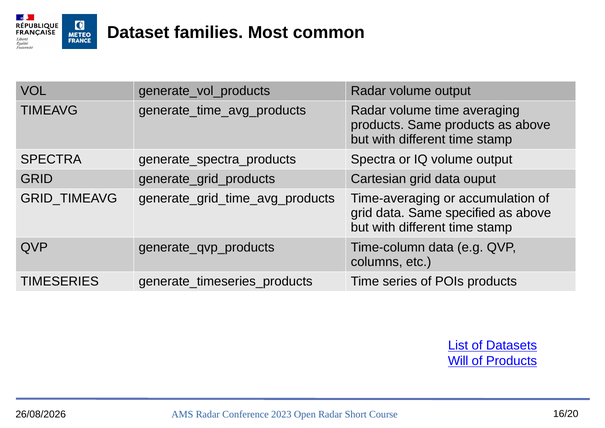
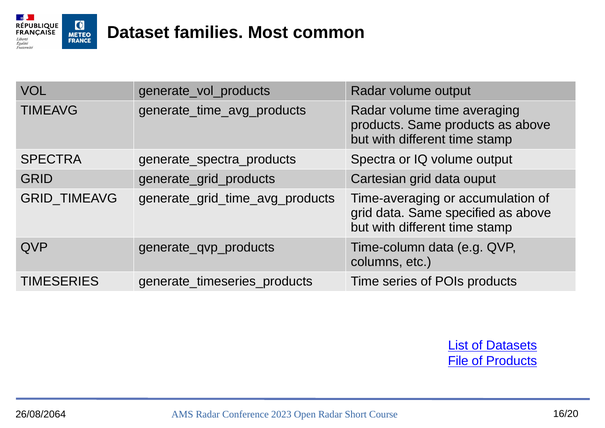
Will: Will -> File (458, 361)
26/08/2026: 26/08/2026 -> 26/08/2064 (41, 414)
